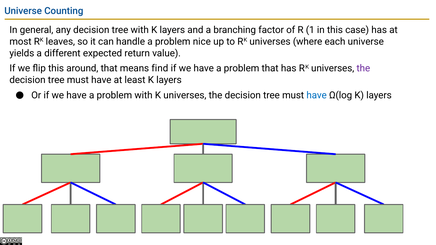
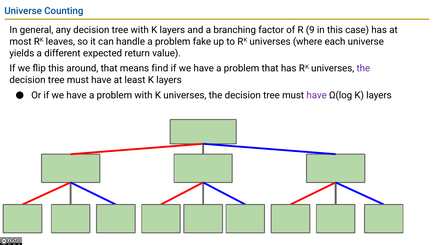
1: 1 -> 9 (310, 30)
nice: nice -> fake (202, 42)
have colour: blue -> purple (317, 95)
